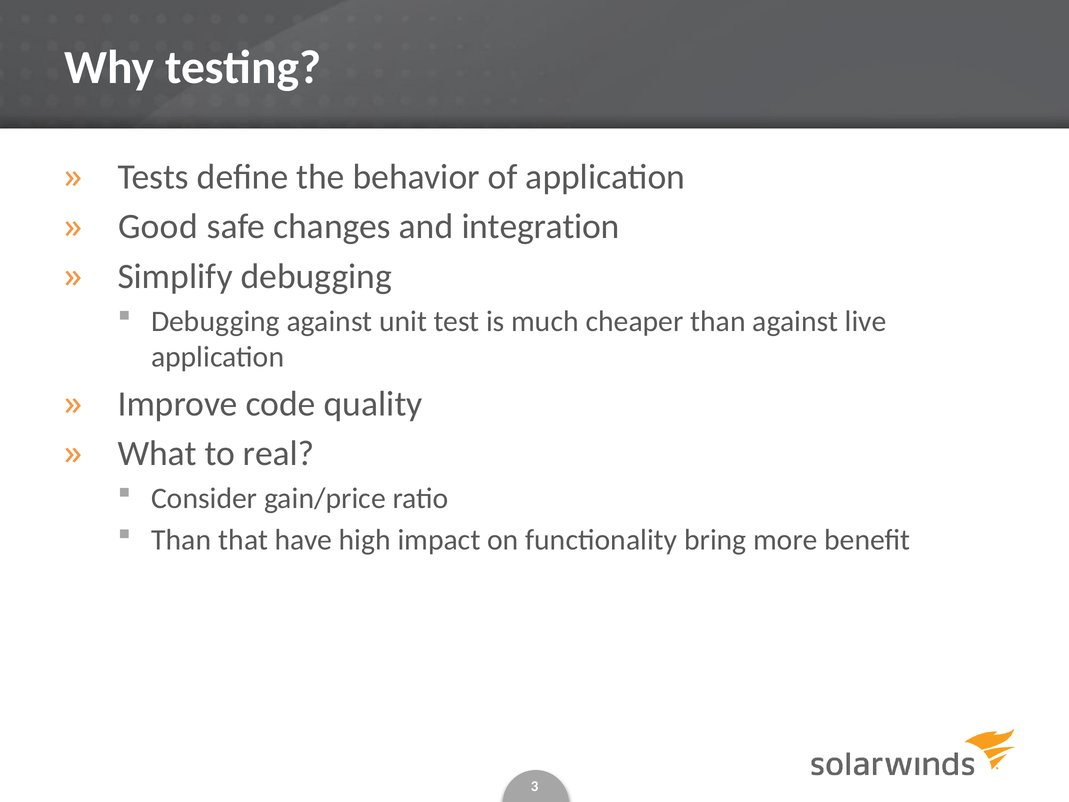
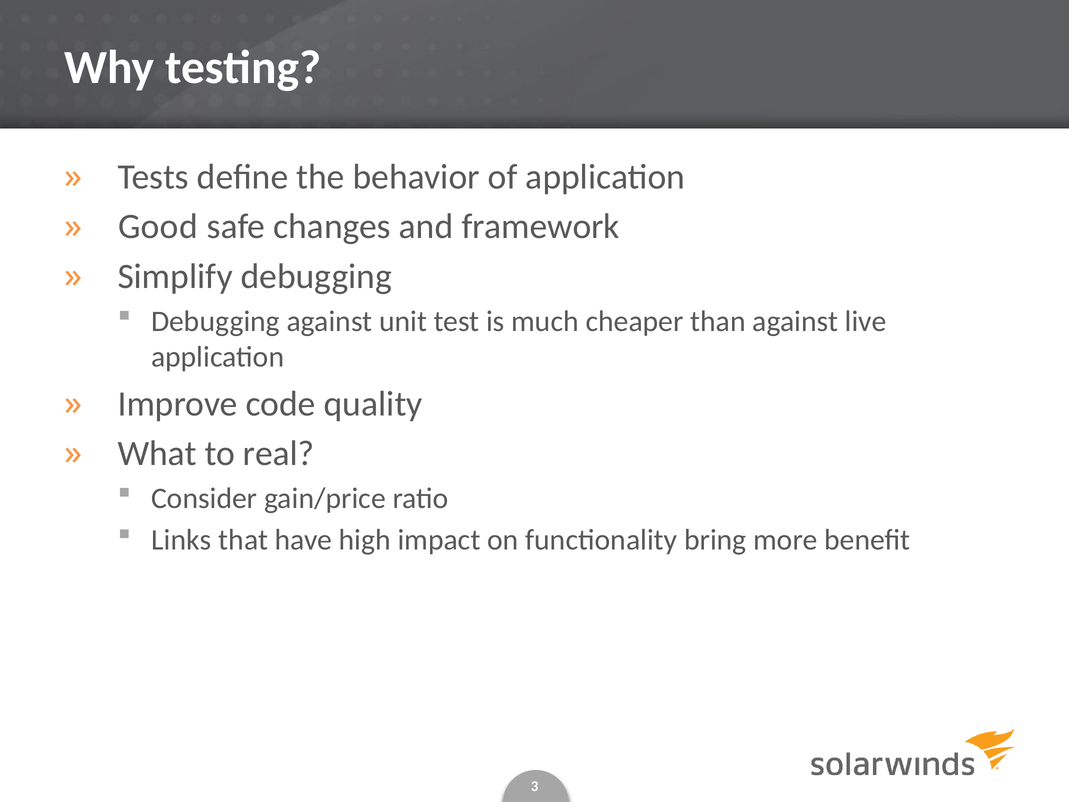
integration: integration -> framework (541, 227)
Than: Than -> Links (181, 540)
